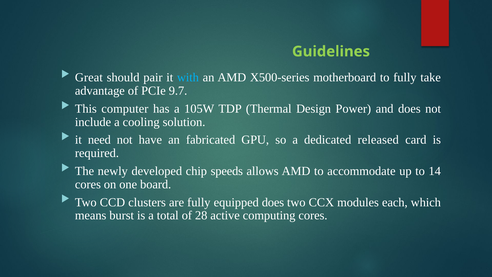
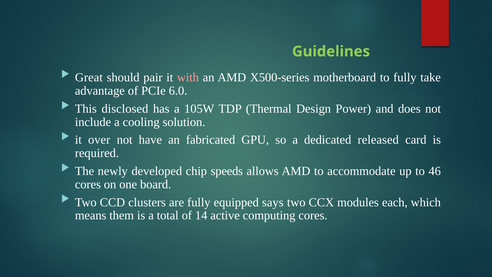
with colour: light blue -> pink (188, 77)
9.7: 9.7 -> 6.0 (178, 91)
computer: computer -> disclosed (125, 109)
need: need -> over (99, 140)
14: 14 -> 46 (435, 171)
equipped does: does -> says (273, 202)
burst: burst -> them (122, 215)
28: 28 -> 14 (201, 215)
